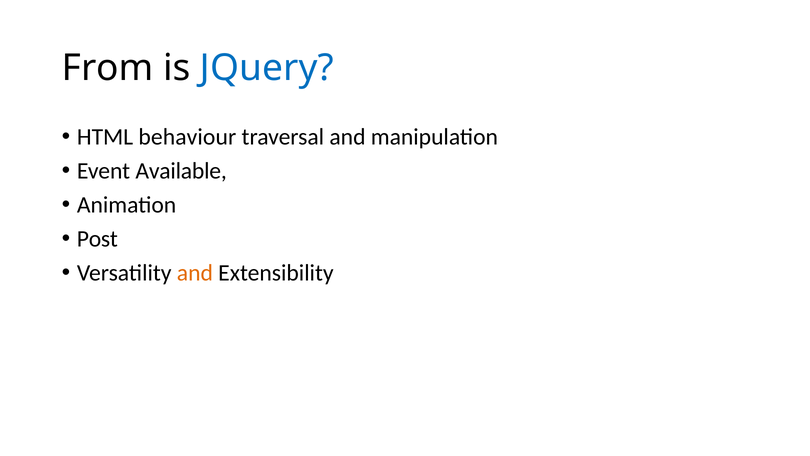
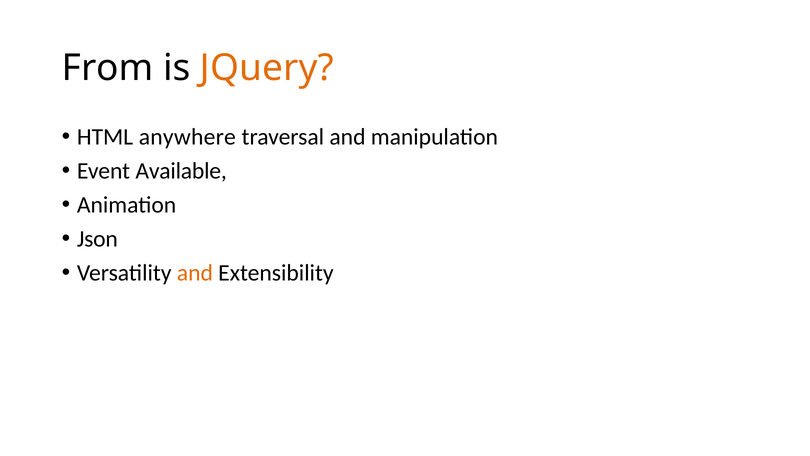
JQuery colour: blue -> orange (267, 68)
behaviour: behaviour -> anywhere (187, 137)
Post: Post -> Json (97, 239)
